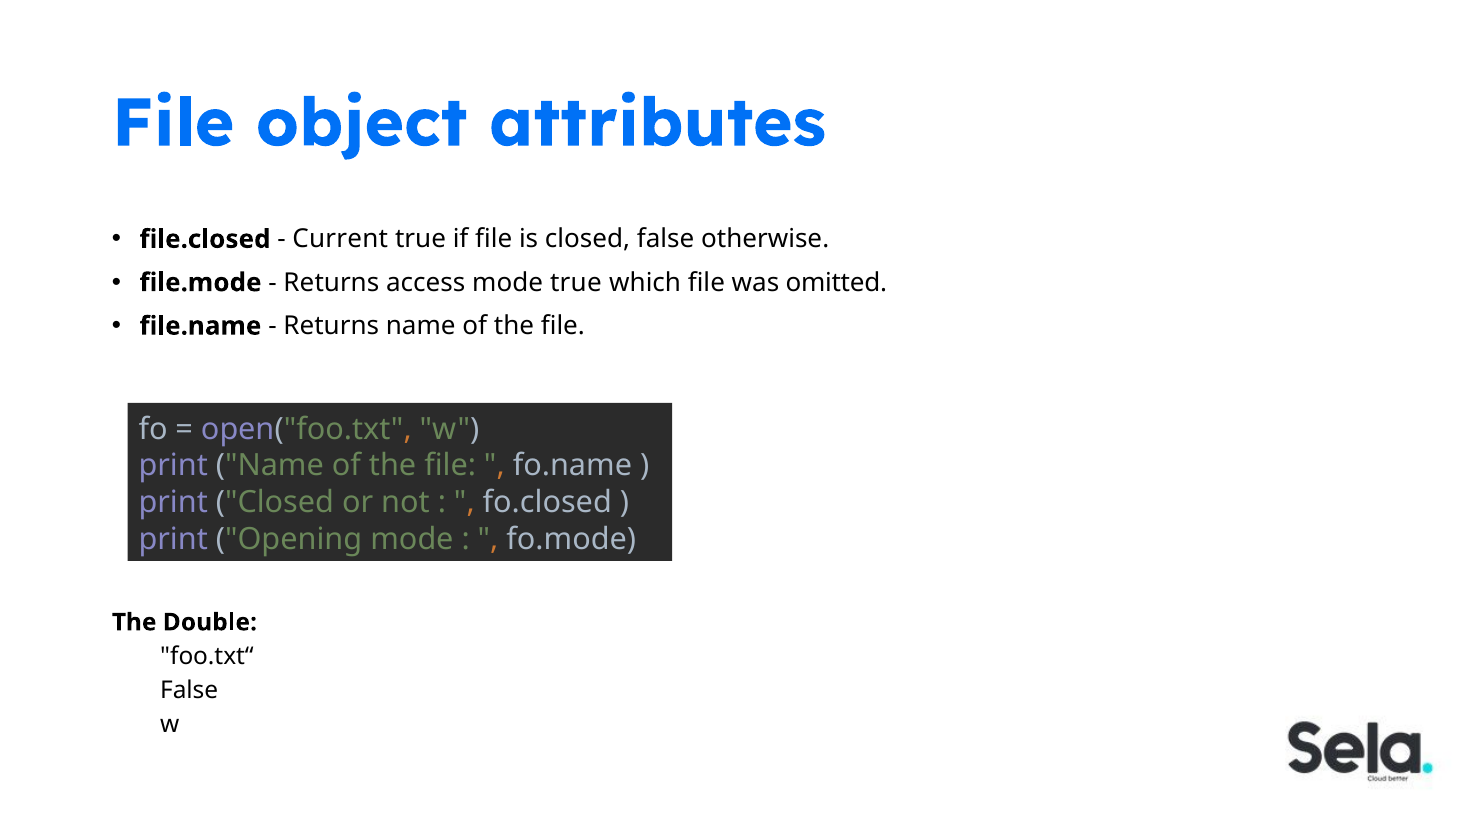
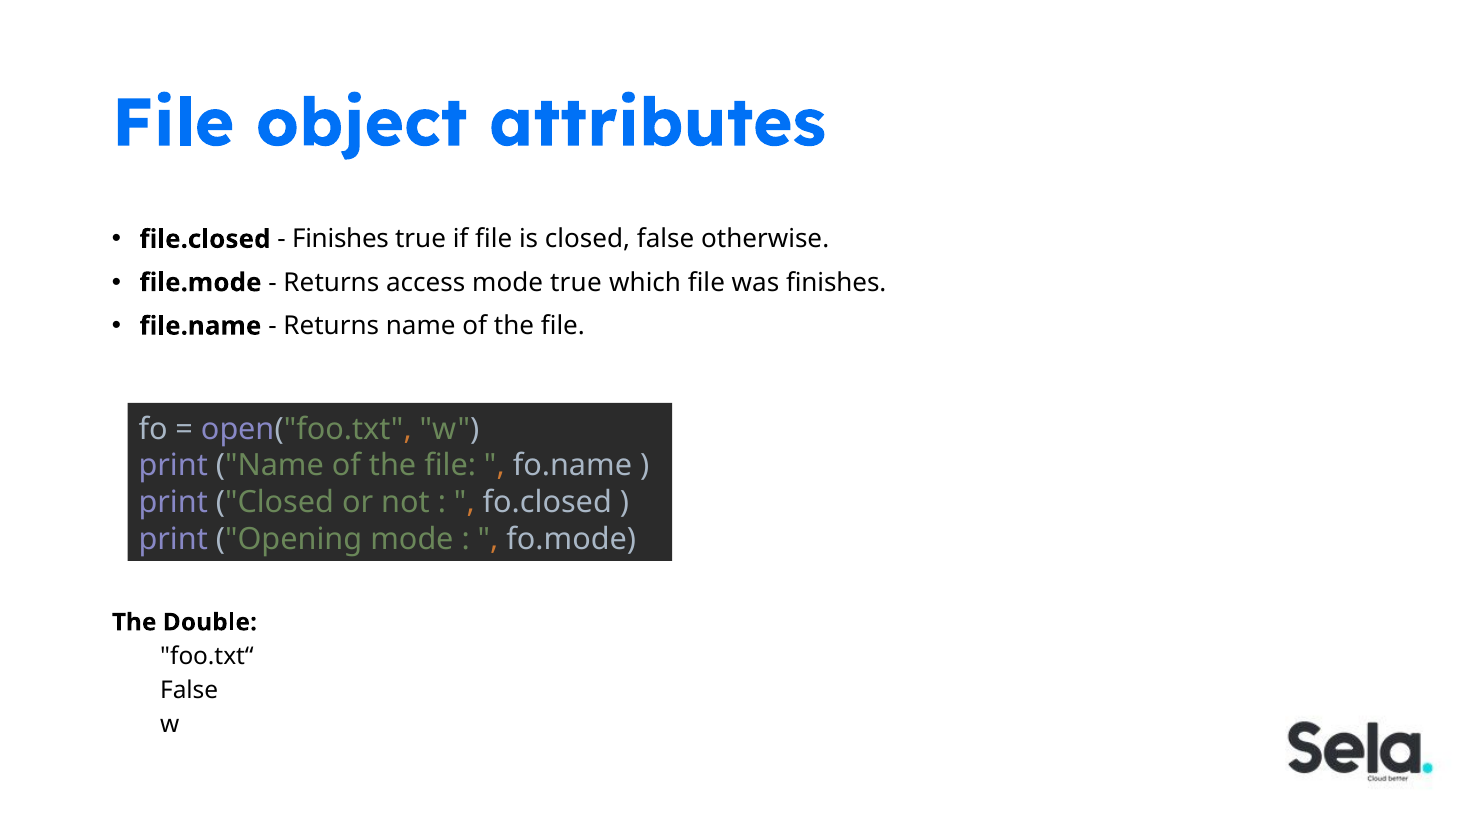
Current: Current -> Finishes (340, 239)
was omitted: omitted -> finishes (836, 283)
